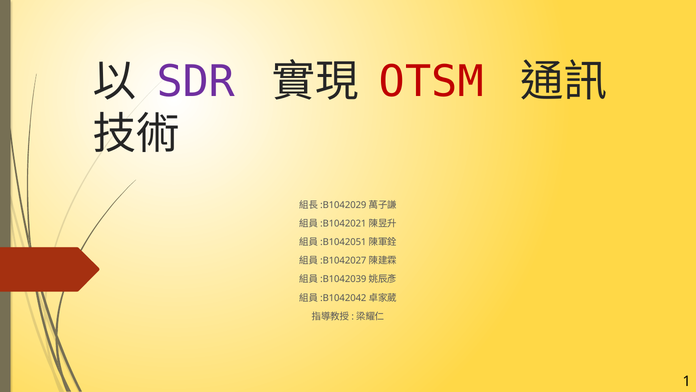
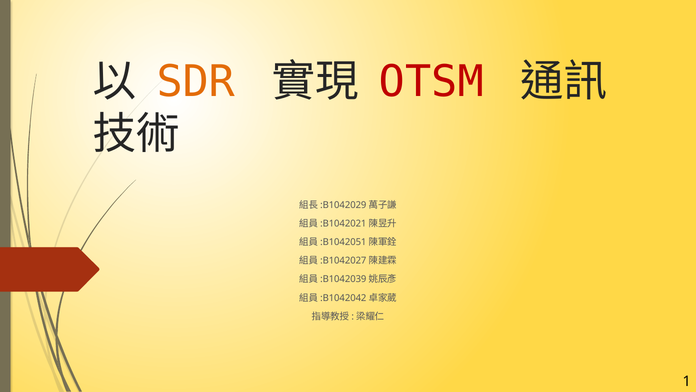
SDR colour: purple -> orange (196, 82)
